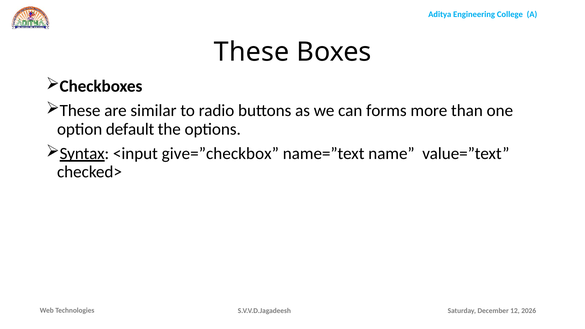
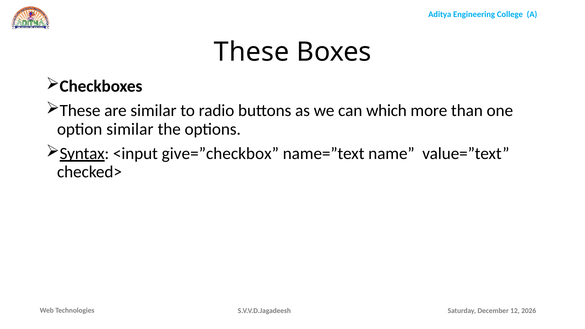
forms: forms -> which (386, 111)
option default: default -> similar (130, 129)
